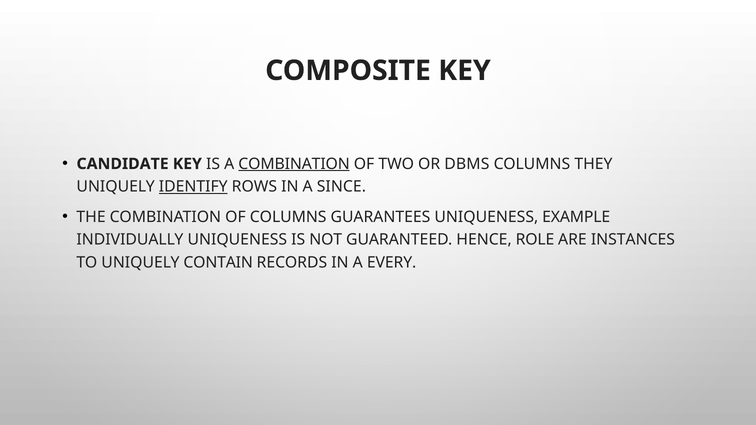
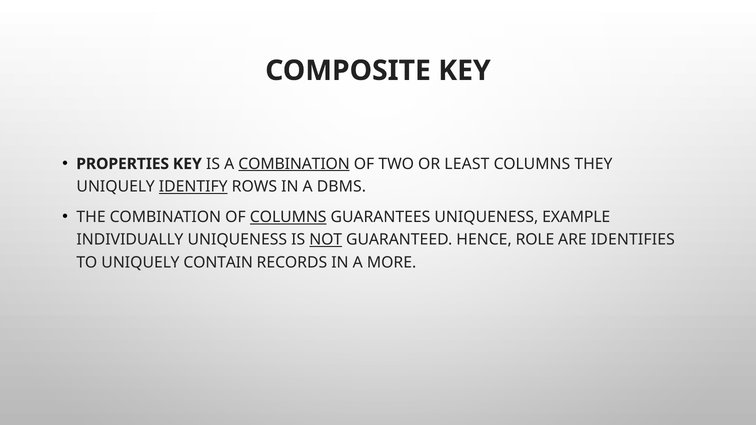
CANDIDATE: CANDIDATE -> PROPERTIES (123, 164)
DBMS: DBMS -> LEAST (467, 164)
SINCE: SINCE -> DBMS (341, 187)
COLUMNS underline: none -> present (288, 217)
NOT underline: none -> present (326, 240)
INSTANCES: INSTANCES -> IDENTIFIES (633, 240)
EVERY: EVERY -> MORE (392, 263)
